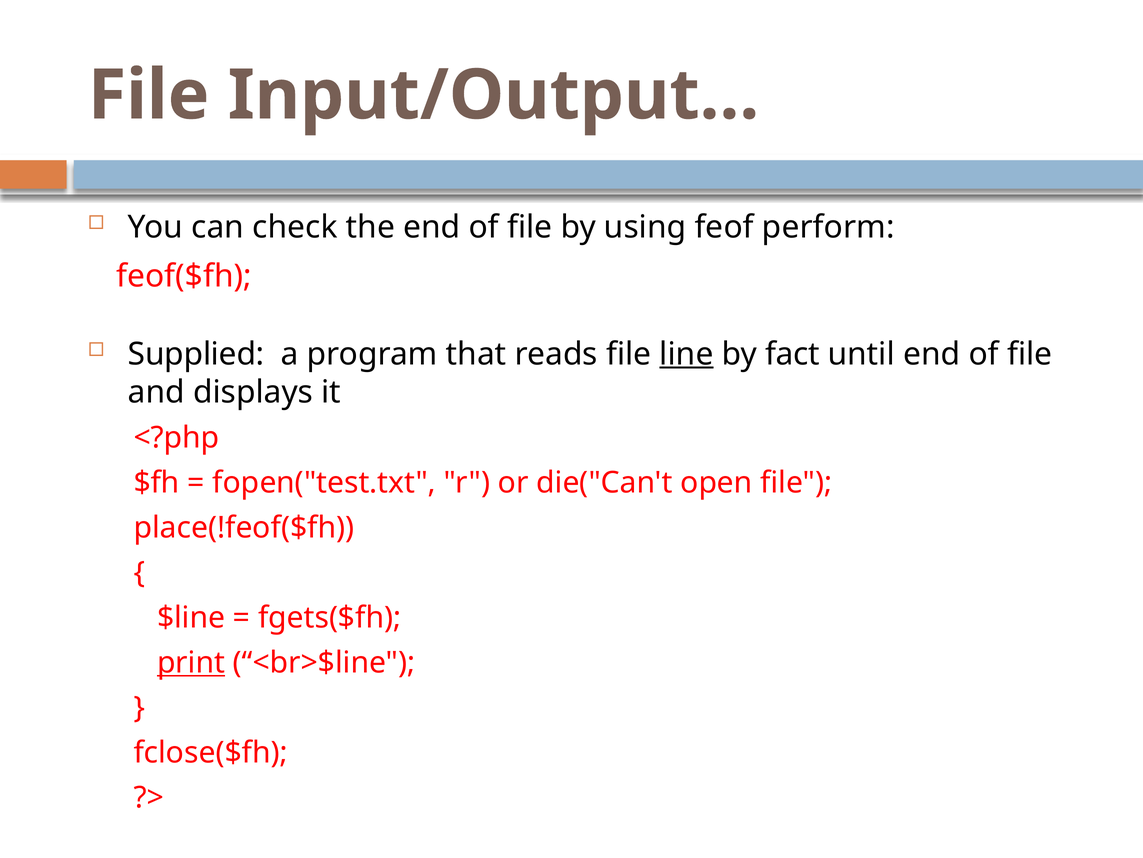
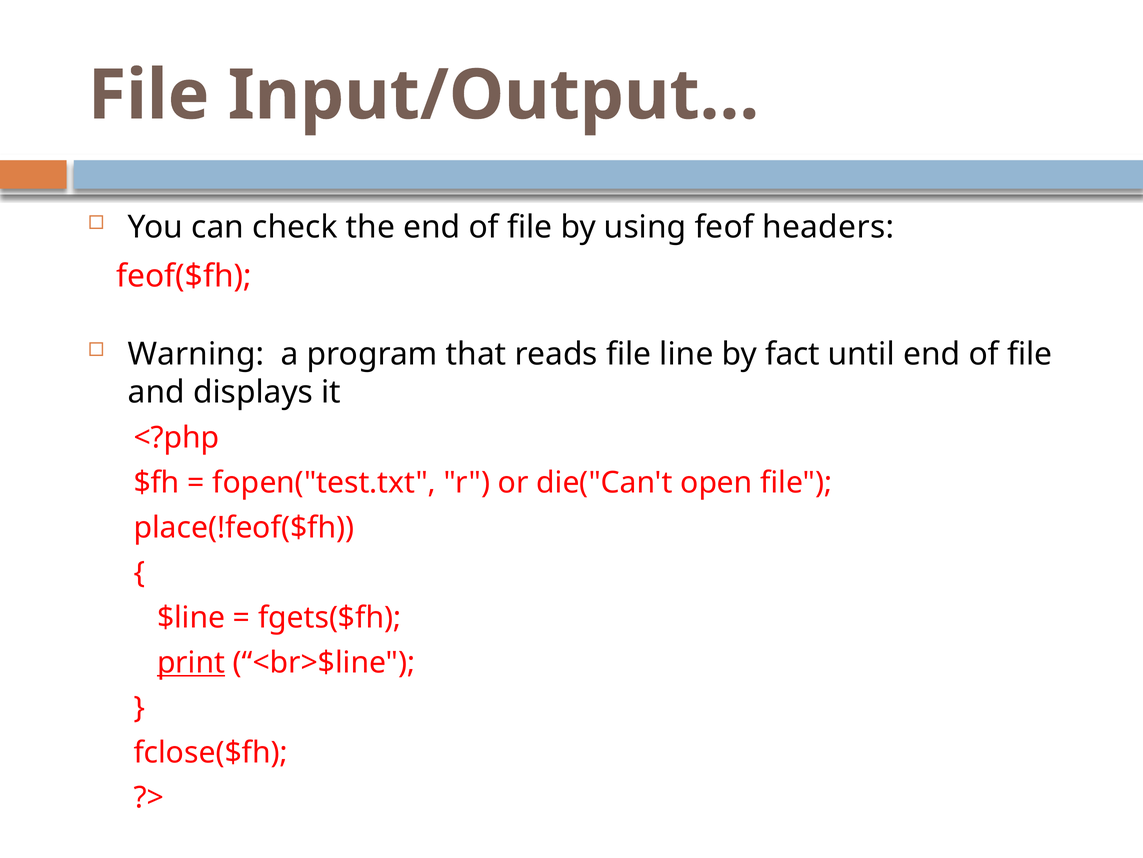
perform: perform -> headers (828, 227)
Supplied: Supplied -> Warning (196, 354)
line underline: present -> none (686, 354)
